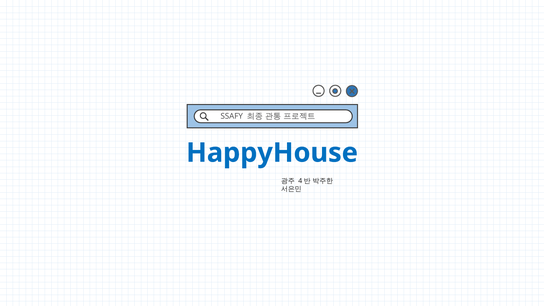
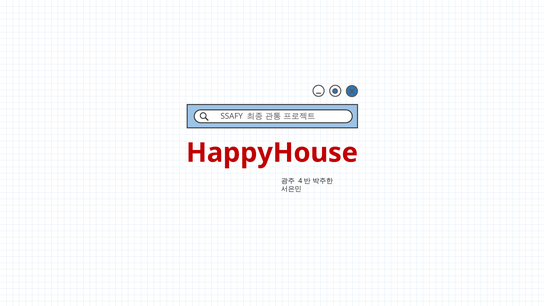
HappyHouse colour: blue -> red (272, 153)
